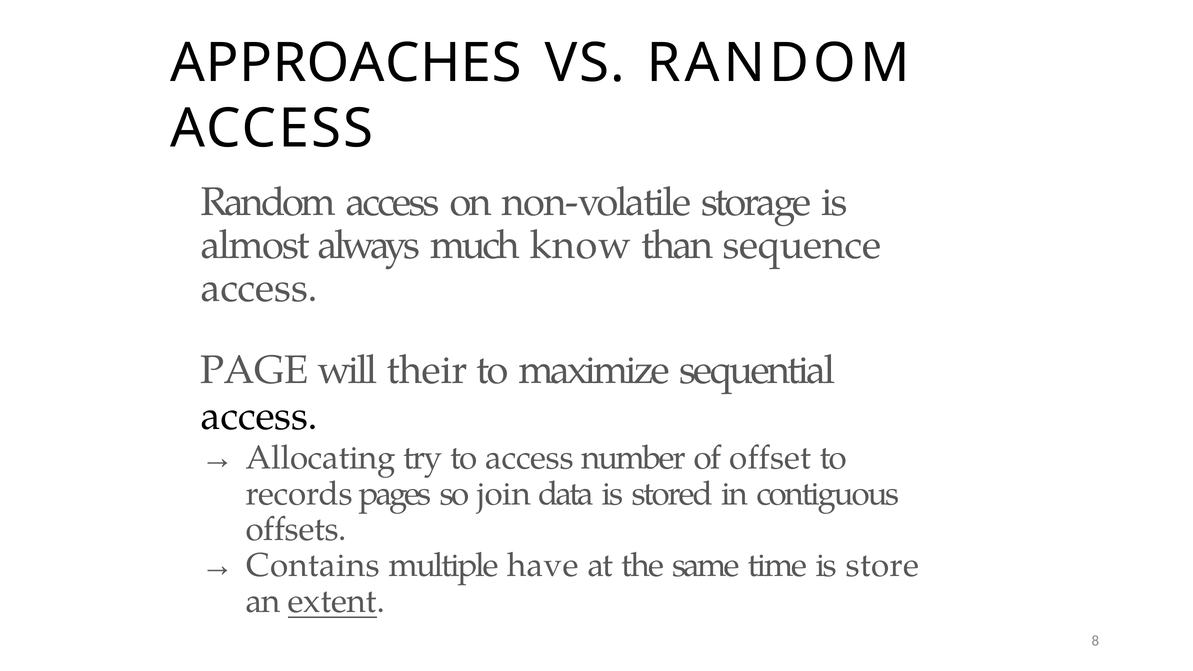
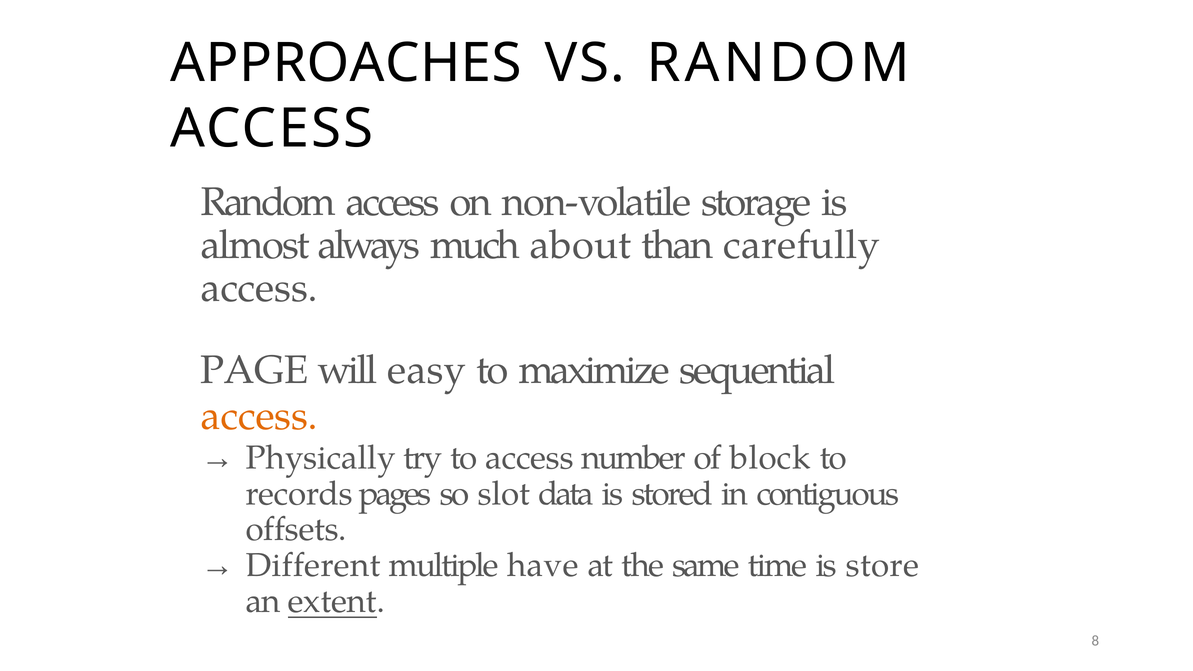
know: know -> about (581, 245)
sequence: sequence -> carefully (802, 245)
their: their -> easy (427, 370)
access colour: black -> orange (259, 416)
Allocating: Allocating -> Physically (321, 458)
offset: offset -> block (770, 458)
join: join -> slot (504, 494)
Contains: Contains -> Different (313, 566)
